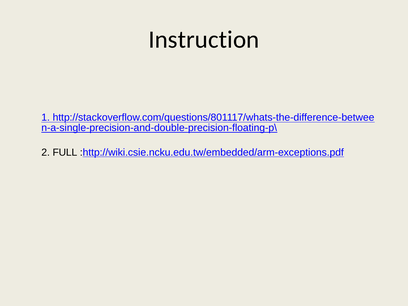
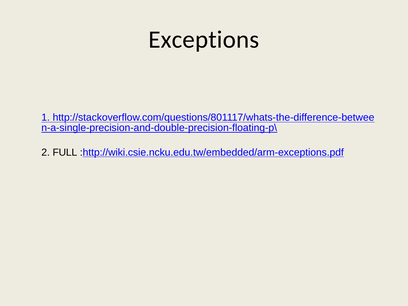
Instruction: Instruction -> Exceptions (204, 39)
